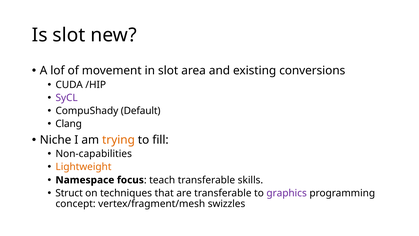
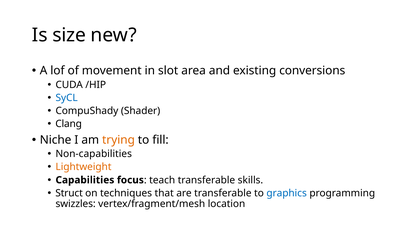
Is slot: slot -> size (69, 35)
SyCL colour: purple -> blue (67, 98)
Default: Default -> Shader (141, 111)
Namespace: Namespace -> Capabilities (85, 180)
graphics colour: purple -> blue (287, 193)
concept: concept -> swizzles (76, 204)
swizzles: swizzles -> location (226, 204)
